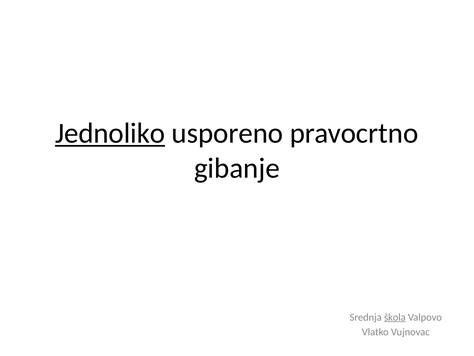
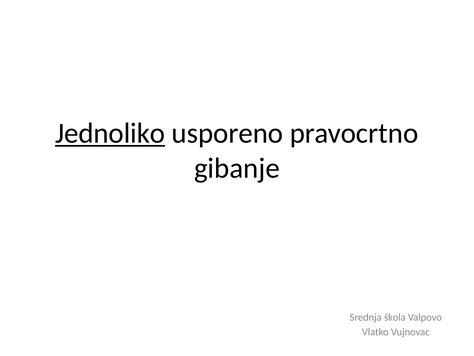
škola underline: present -> none (395, 317)
